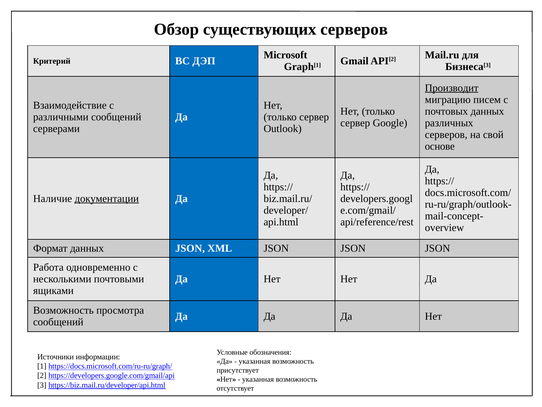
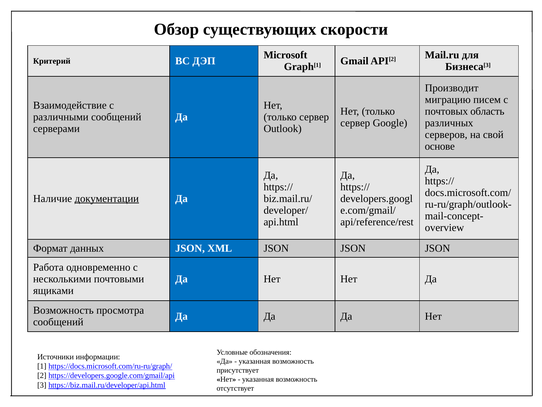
существующих серверов: серверов -> скорости (354, 29)
Производит underline: present -> none (452, 88)
почтовых данных: данных -> область (487, 111)
